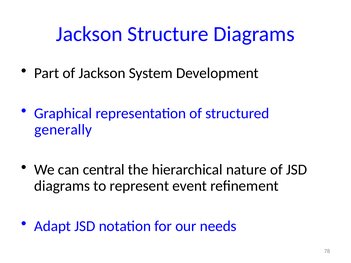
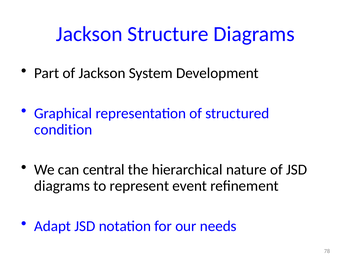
generally: generally -> condition (63, 130)
